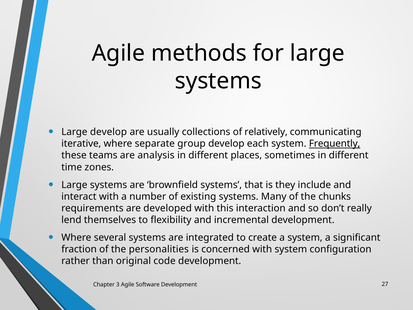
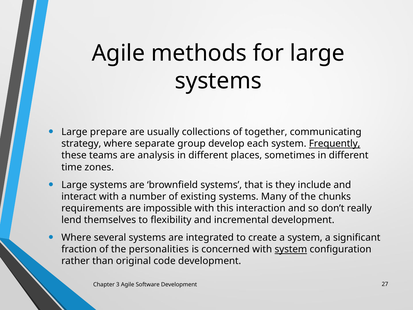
Large develop: develop -> prepare (109, 132)
relatively: relatively -> together (266, 132)
iterative: iterative -> strategy (81, 144)
developed: developed -> impossible (168, 208)
system underline: none -> present (291, 249)
